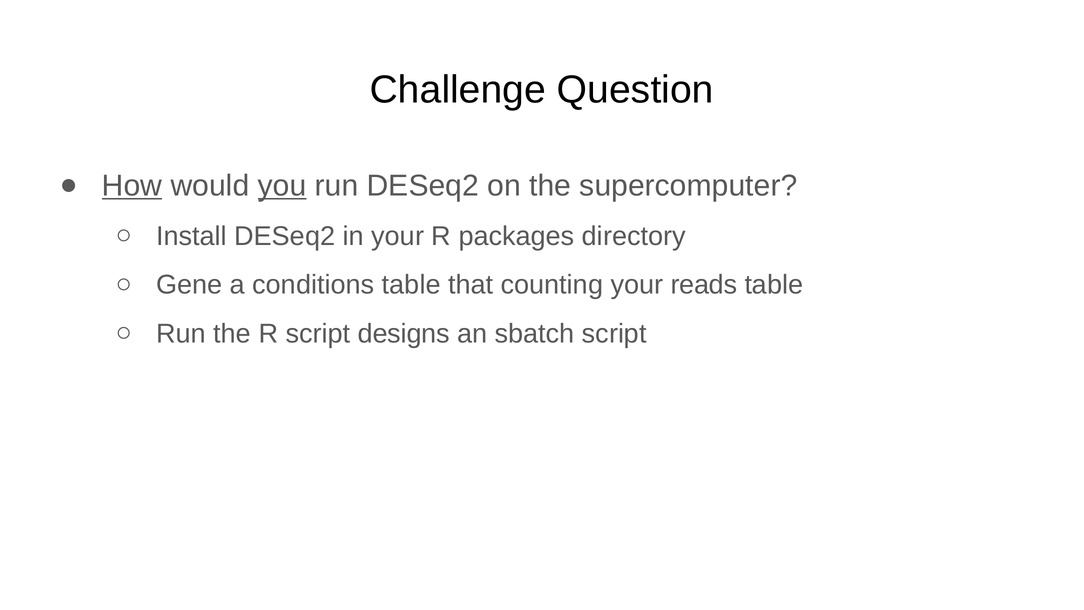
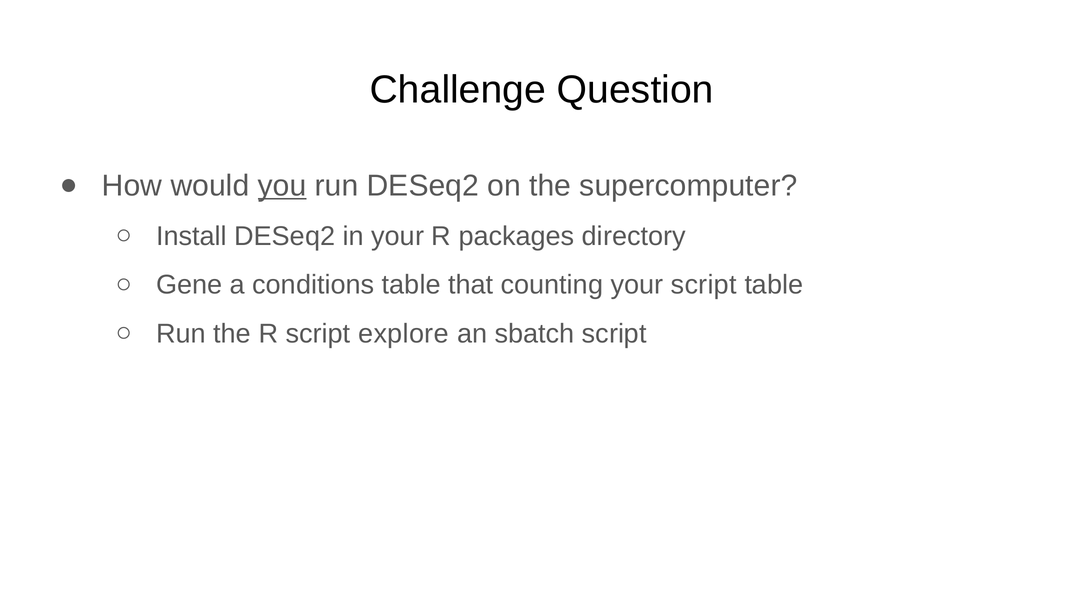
How underline: present -> none (132, 186)
your reads: reads -> script (704, 285)
designs: designs -> explore (404, 334)
